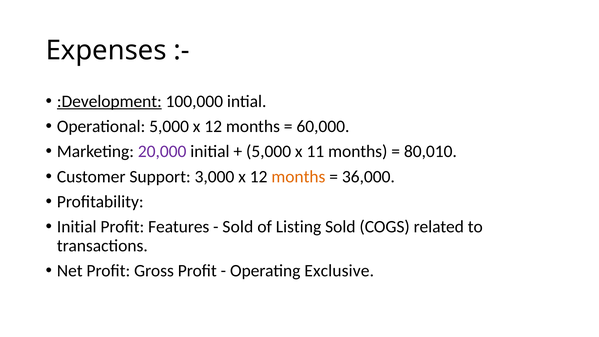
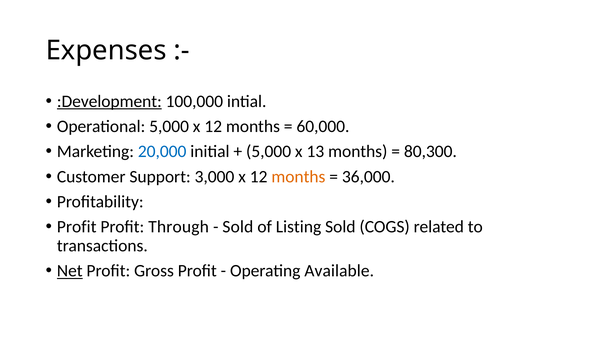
20,000 colour: purple -> blue (162, 152)
11: 11 -> 13 (315, 152)
80,010: 80,010 -> 80,300 (430, 152)
Initial: Initial -> Profit (77, 227)
Features: Features -> Through (179, 227)
Net underline: none -> present (70, 271)
Exclusive: Exclusive -> Available (339, 271)
